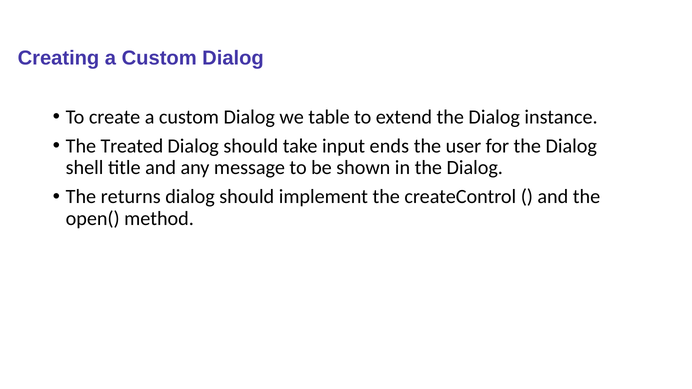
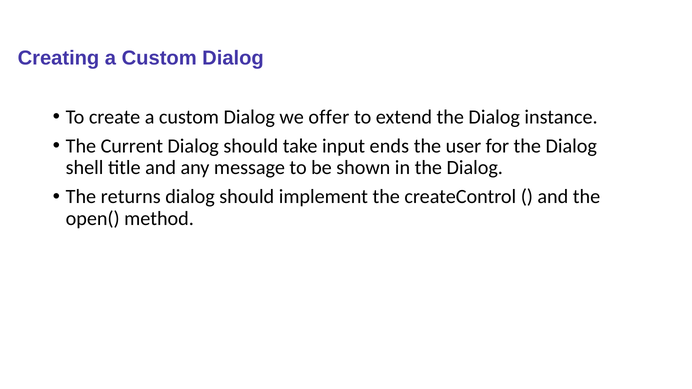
table: table -> offer (329, 117)
Treated: Treated -> Current (132, 146)
